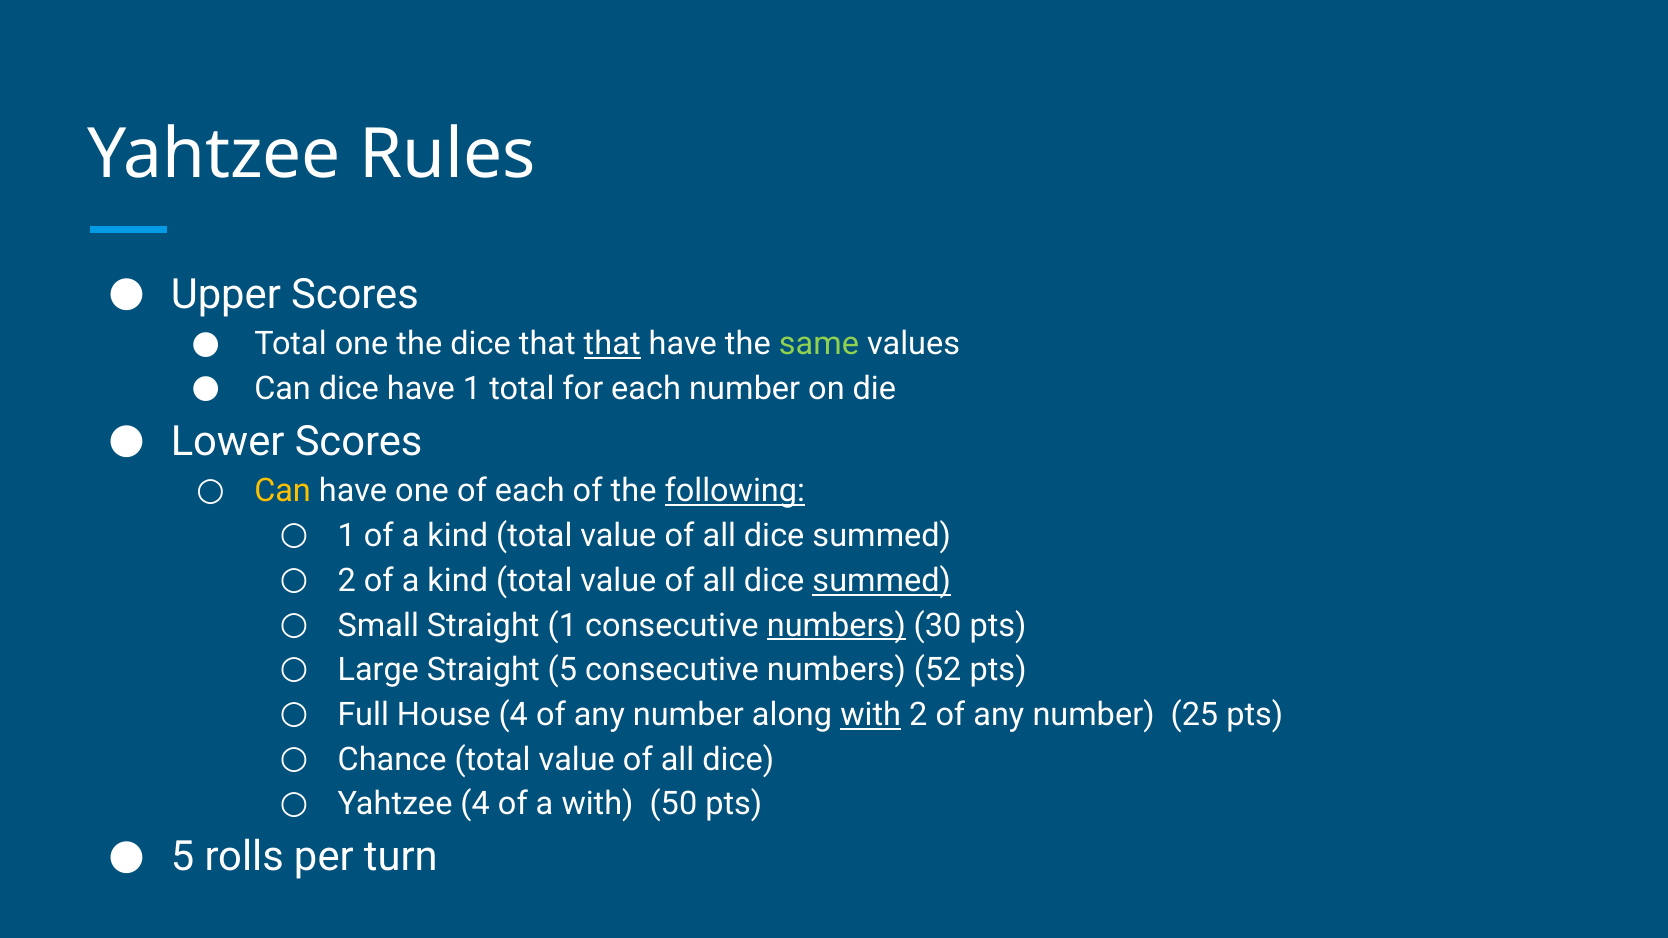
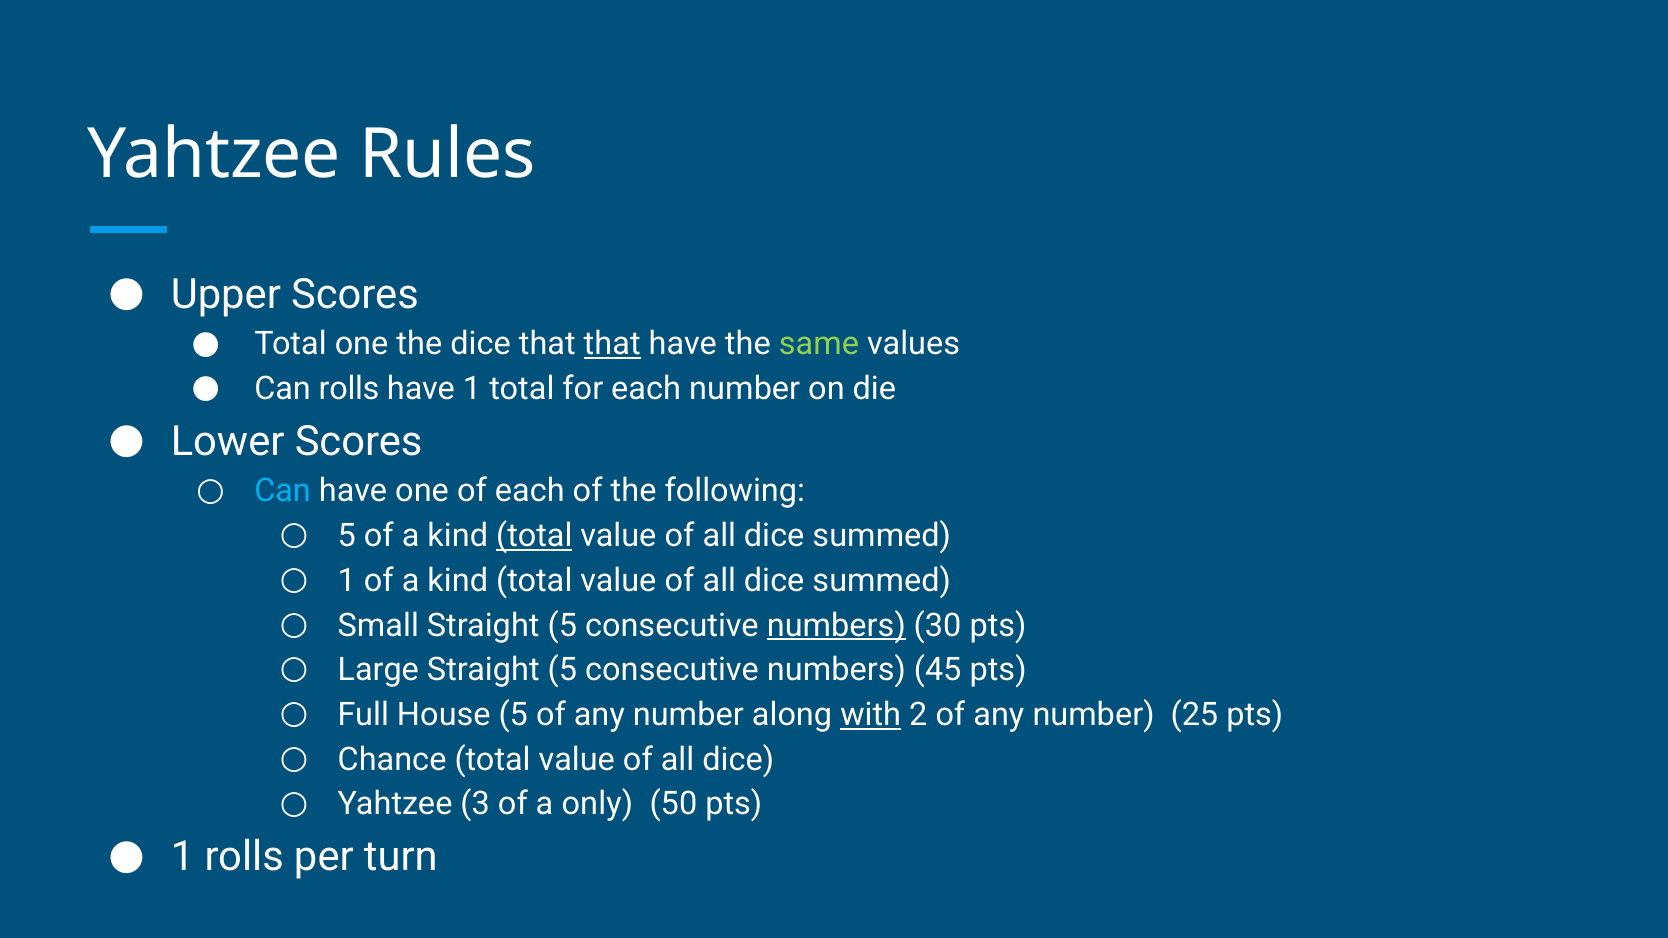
Can dice: dice -> rolls (349, 389)
Can colour: yellow -> light blue (283, 491)
following underline: present -> none (735, 491)
1: 1 -> 5 (347, 536)
total underline: none -> present (534, 536)
2: 2 -> 1 (347, 581)
summed underline: present -> none (882, 581)
Small Straight 1: 1 -> 5 (562, 625)
52: 52 -> 45 (938, 670)
House 4: 4 -> 5 (513, 715)
Yahtzee 4: 4 -> 3 (475, 804)
a with: with -> only (597, 804)
5: 5 -> 1 (183, 857)
